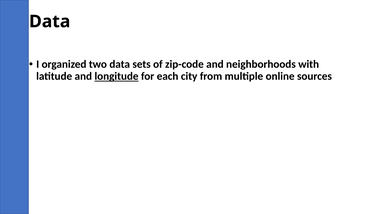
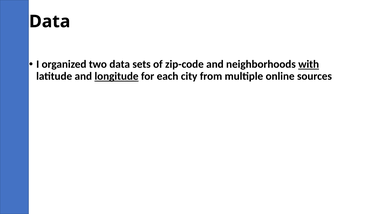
with underline: none -> present (309, 64)
